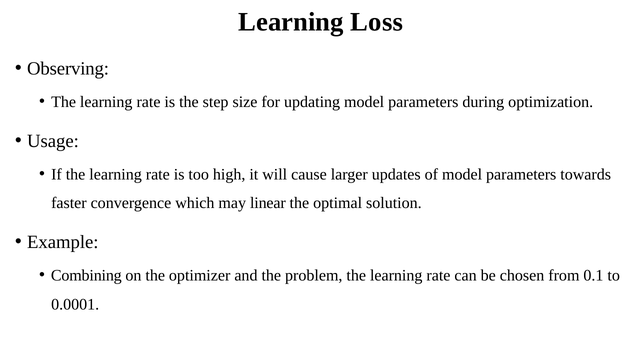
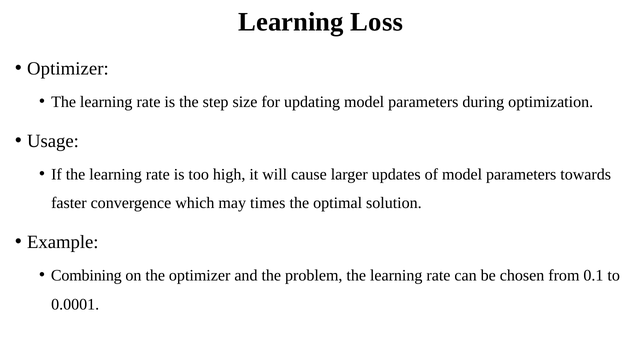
Observing: Observing -> Optimizer (68, 69)
linear: linear -> times (268, 204)
